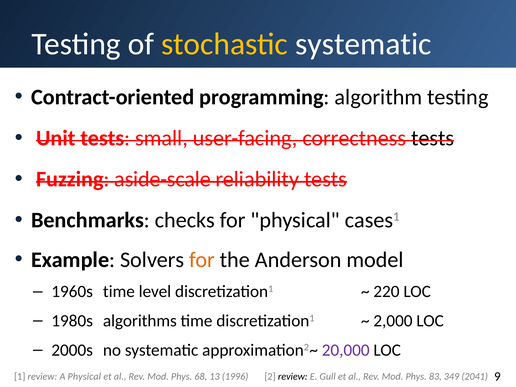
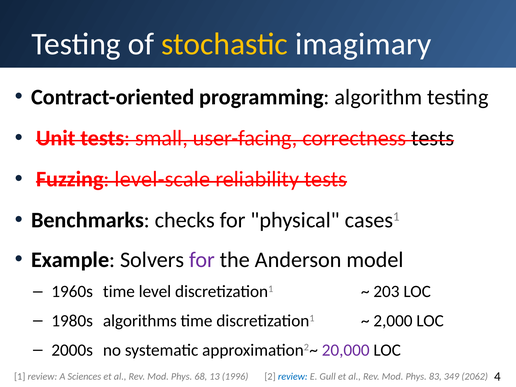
stochastic systematic: systematic -> imagimary (363, 44)
aside-scale: aside-scale -> level-scale (162, 179)
for colour: orange -> purple (202, 260)
220: 220 -> 203 (386, 292)
A Physical: Physical -> Sciences (84, 377)
review colour: black -> blue (293, 377)
2041: 2041 -> 2062 (475, 377)
9: 9 -> 4 (497, 377)
